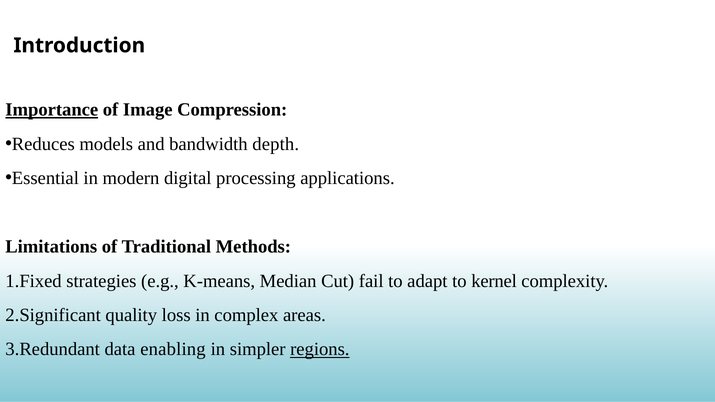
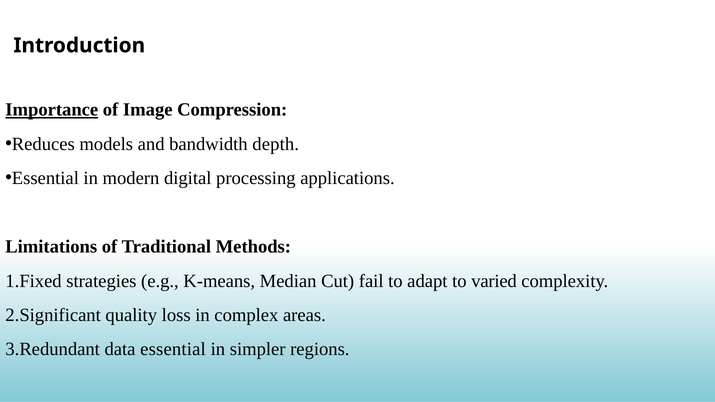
kernel: kernel -> varied (494, 281)
data enabling: enabling -> essential (173, 350)
regions underline: present -> none (320, 350)
